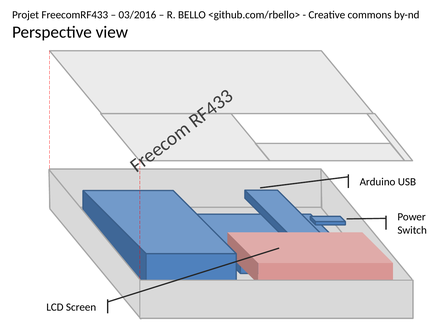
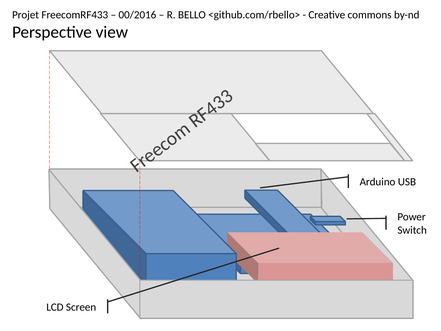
03/2016: 03/2016 -> 00/2016 (137, 15)
